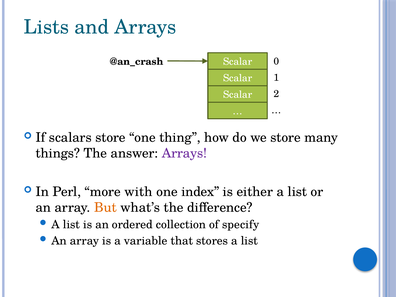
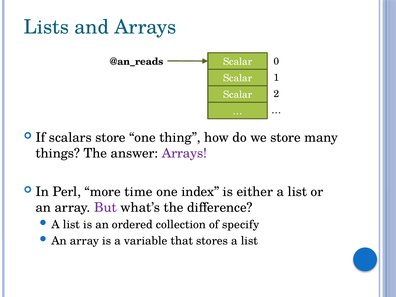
@an_crash: @an_crash -> @an_reads (137, 62)
with: with -> time (138, 192)
But colour: orange -> purple (105, 208)
